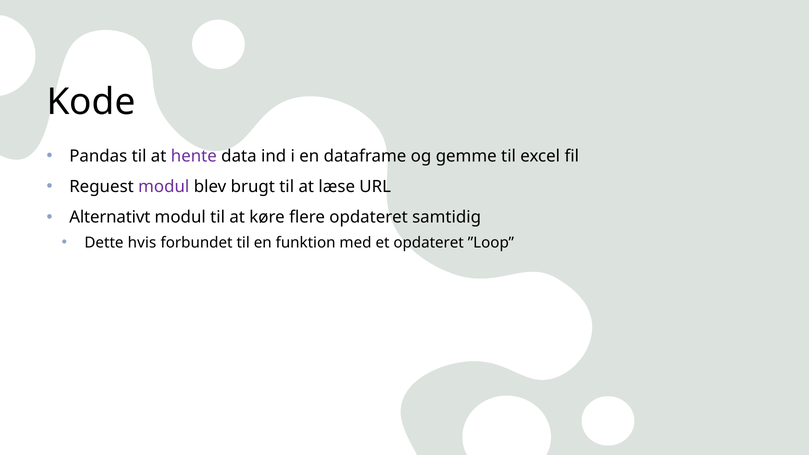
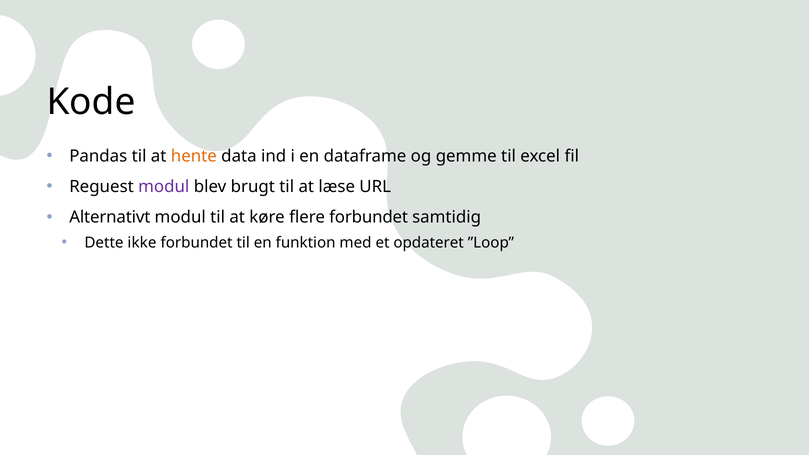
hente colour: purple -> orange (194, 156)
flere opdateret: opdateret -> forbundet (369, 217)
hvis: hvis -> ikke (142, 243)
